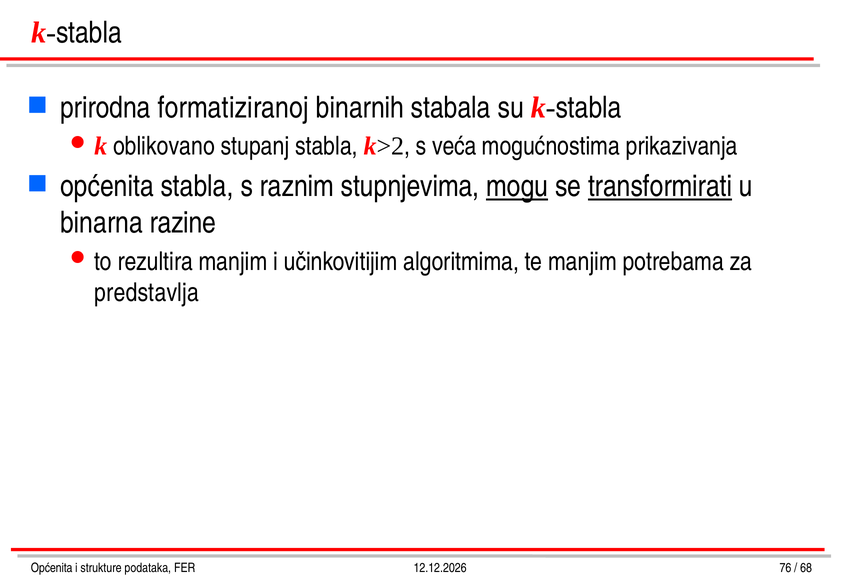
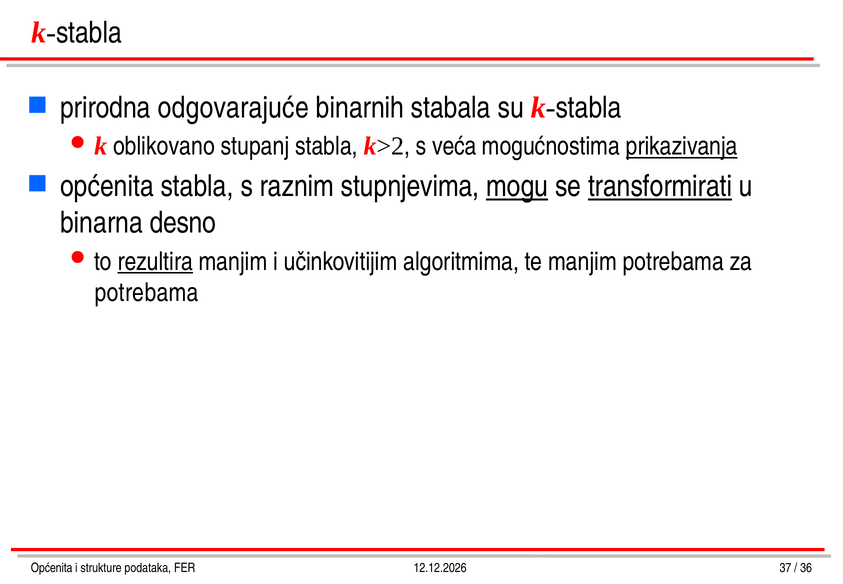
formatiziranoj: formatiziranoj -> odgovarajuće (233, 108)
prikazivanja underline: none -> present (682, 146)
razine: razine -> desno (183, 223)
rezultira underline: none -> present (155, 261)
predstavlja: predstavlja -> potrebama (147, 292)
76: 76 -> 37 (785, 568)
68: 68 -> 36 (806, 568)
